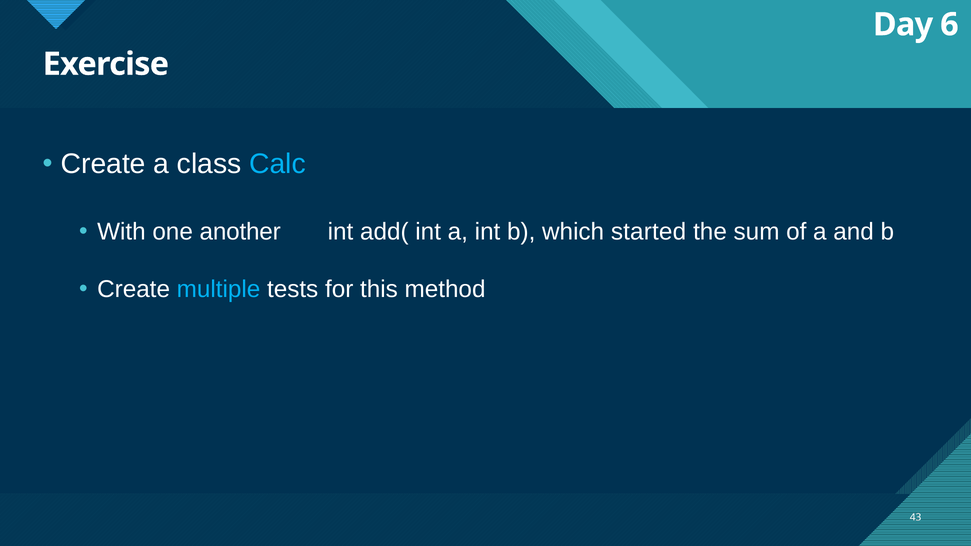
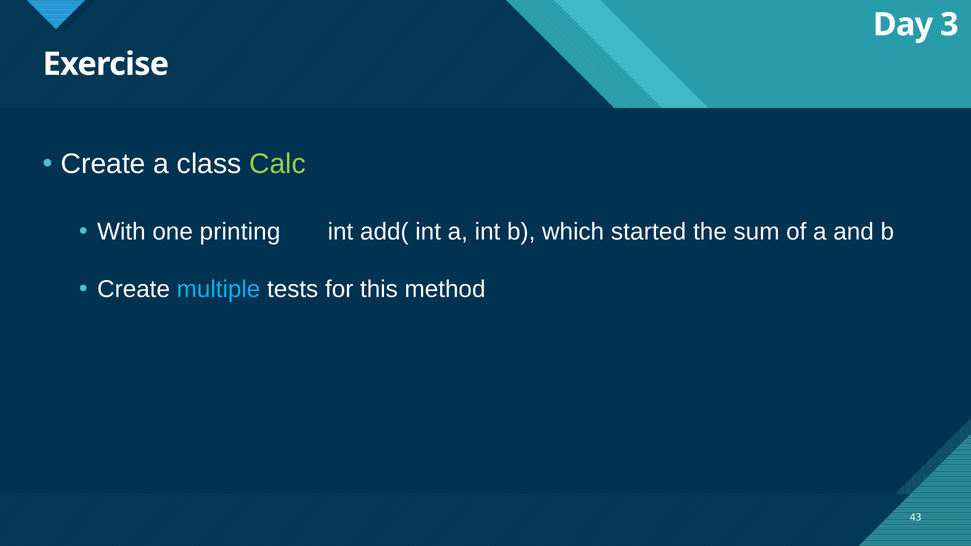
6: 6 -> 3 (949, 25)
Calc colour: light blue -> light green (277, 164)
another: another -> printing (240, 232)
